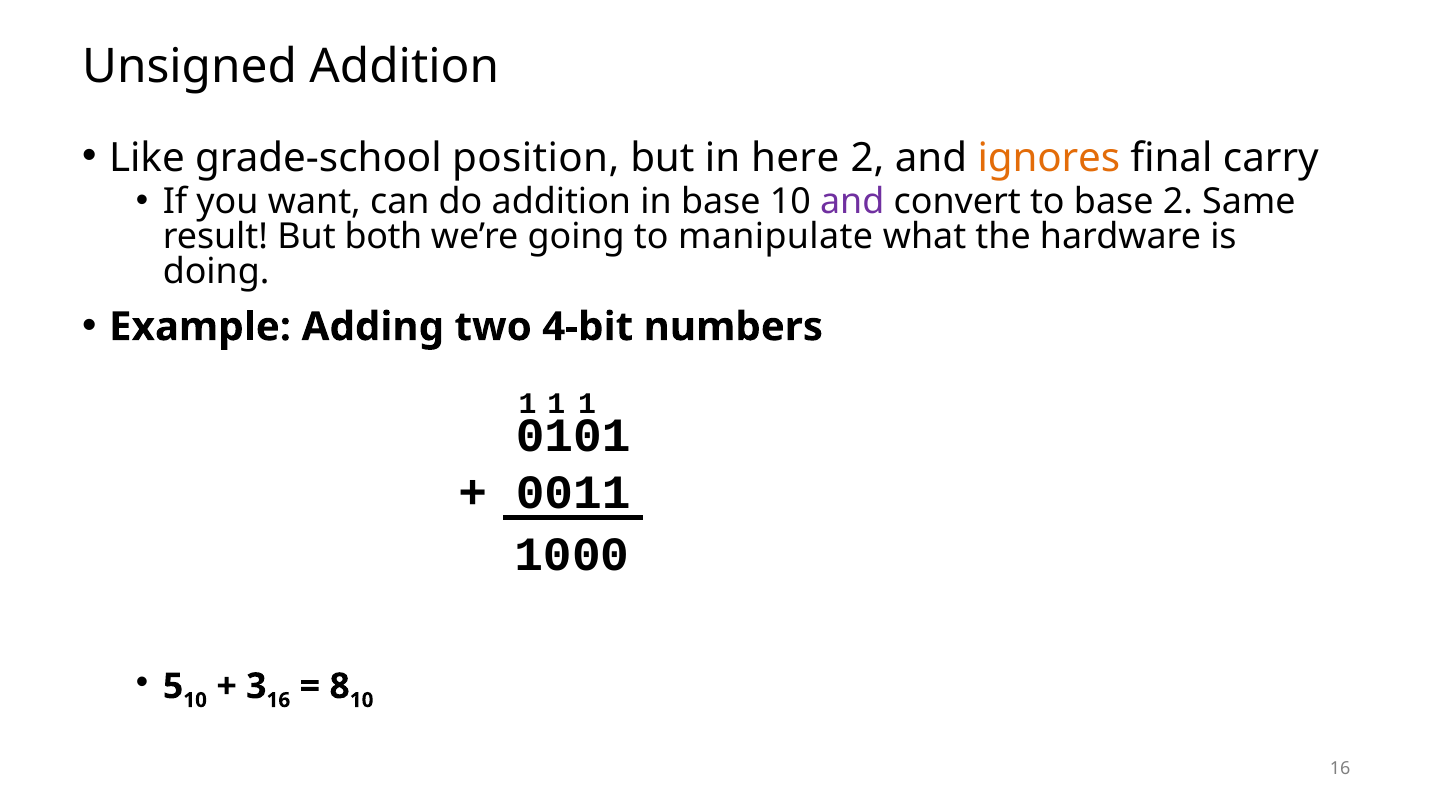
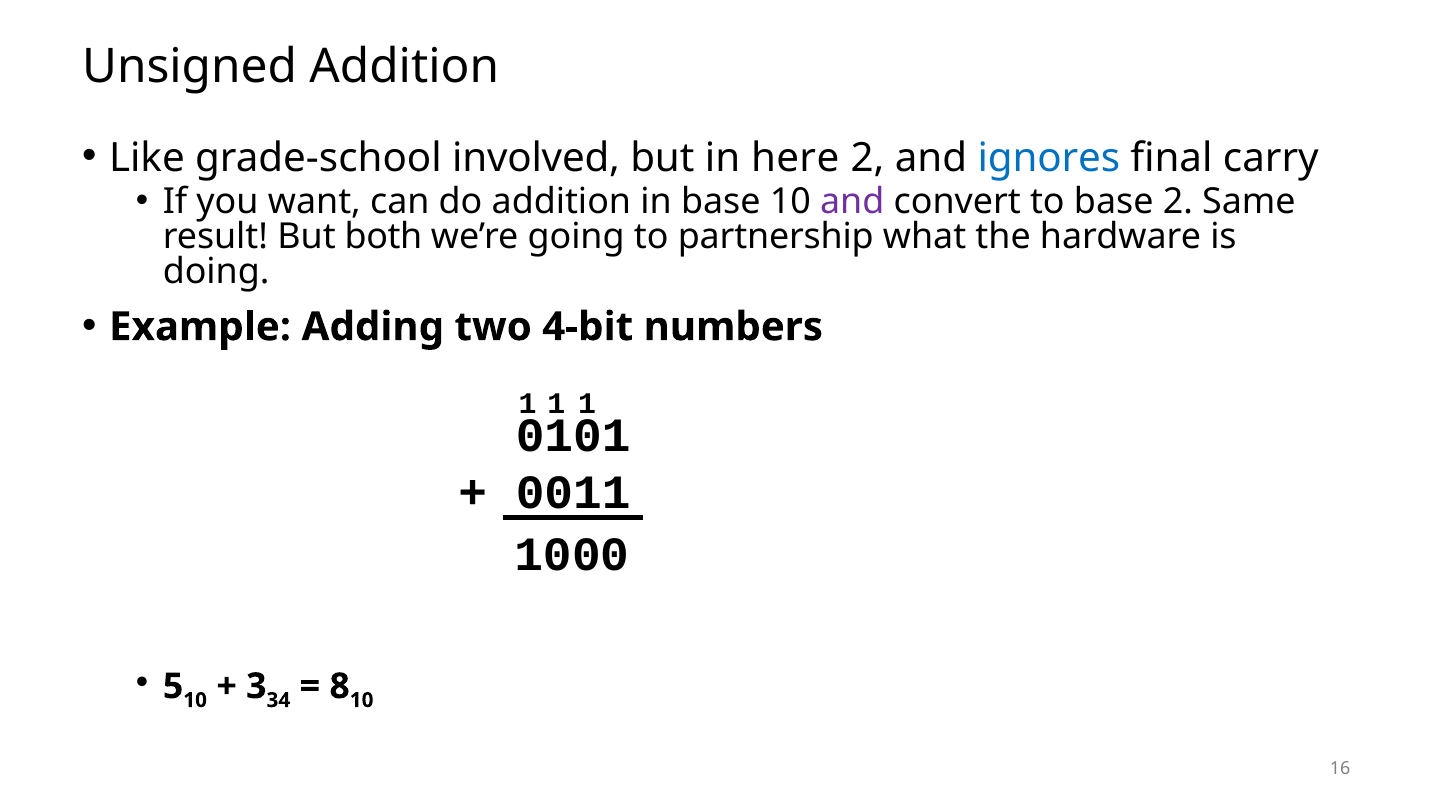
position: position -> involved (536, 158)
ignores colour: orange -> blue (1049, 158)
manipulate: manipulate -> partnership (776, 236)
16: 16 -> 34 (278, 700)
